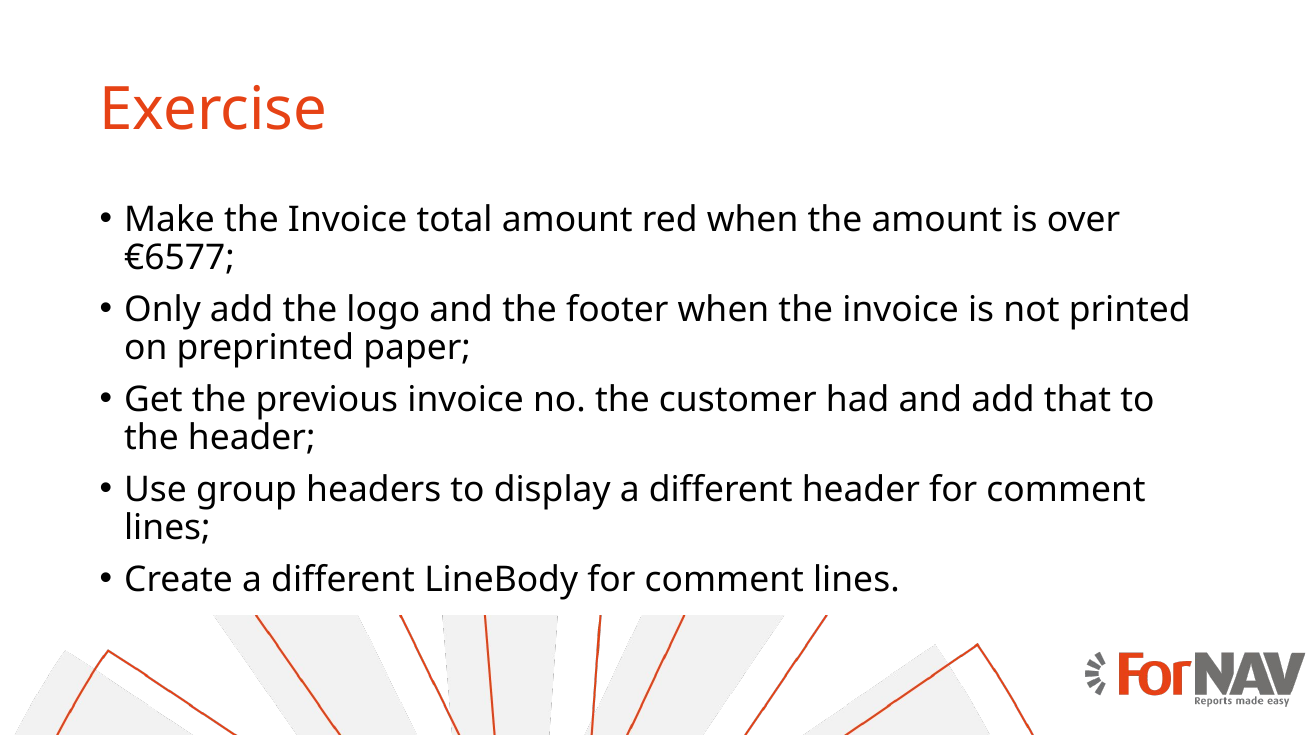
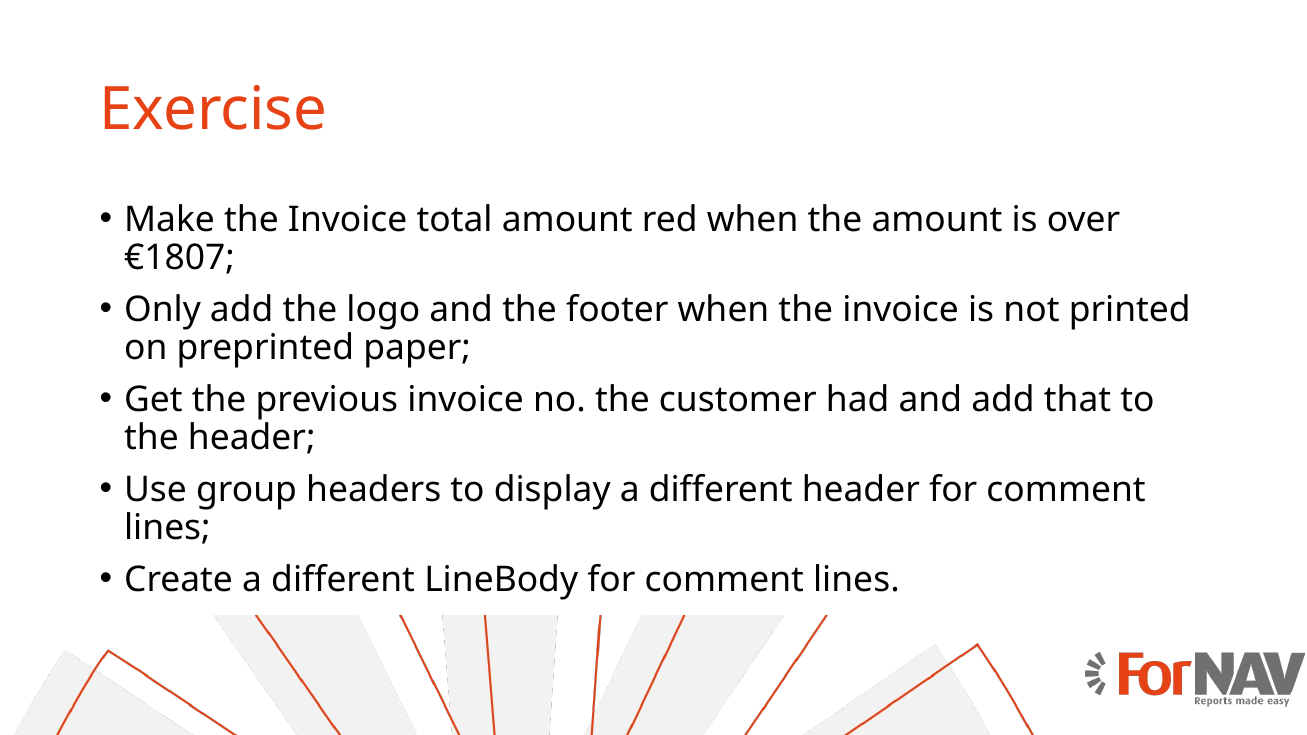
€6577: €6577 -> €1807 (180, 258)
